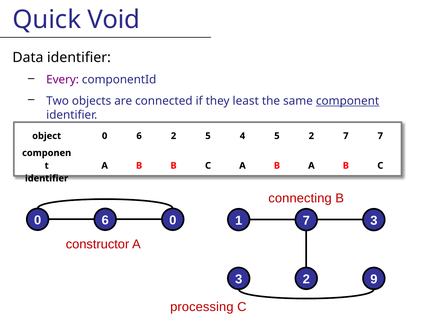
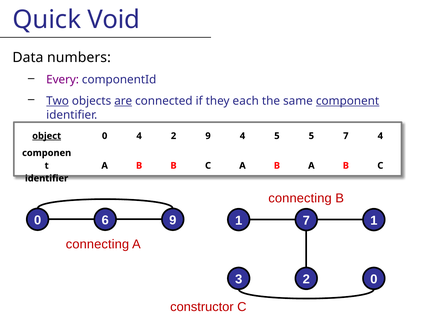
Data identifier: identifier -> numbers (79, 57)
Two underline: none -> present (58, 101)
are underline: none -> present (123, 101)
least: least -> each (246, 101)
object underline: none -> present (47, 136)
6: 6 -> 4 (139, 136)
2 5: 5 -> 9 (208, 136)
5 2: 2 -> 5 (311, 136)
7 7: 7 -> 4 (380, 136)
0 0: 0 -> 9 (173, 220)
1 3: 3 -> 1 (374, 220)
constructor: constructor -> connecting (97, 244)
3 9: 9 -> 0 (374, 279)
processing: processing -> constructor (202, 307)
